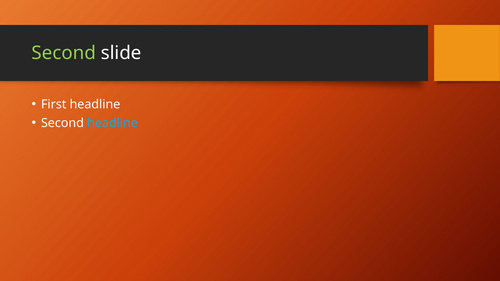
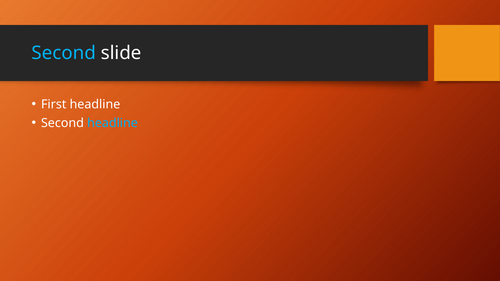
Second colour: light green -> light blue (64, 53)
